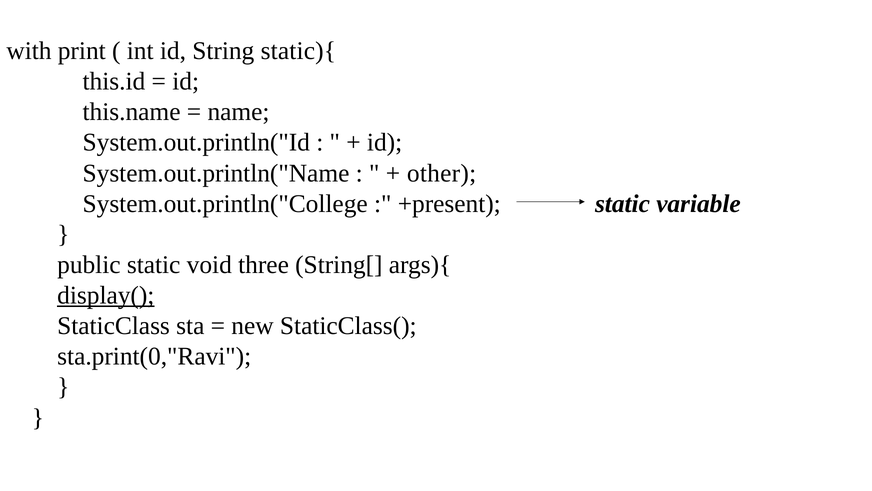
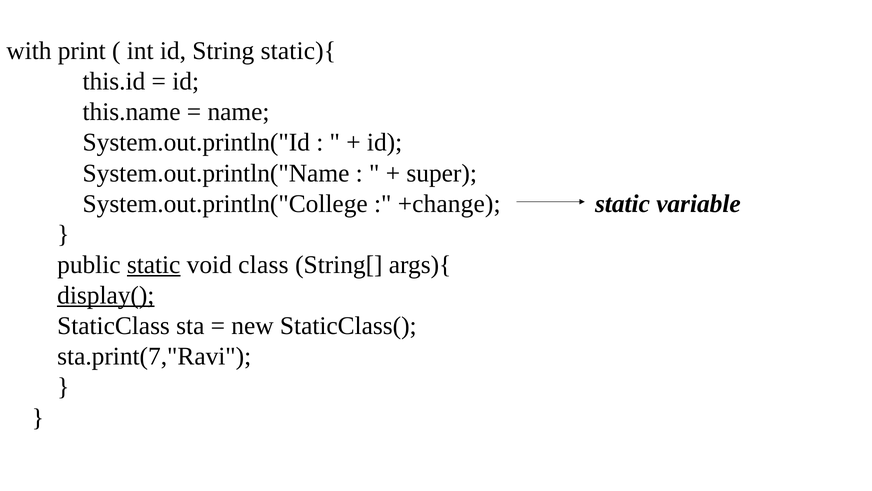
other: other -> super (442, 173)
+present: +present -> +change (449, 203)
static underline: none -> present (154, 265)
three: three -> class (263, 265)
sta.print(0,"Ravi: sta.print(0,"Ravi -> sta.print(7,"Ravi (154, 356)
